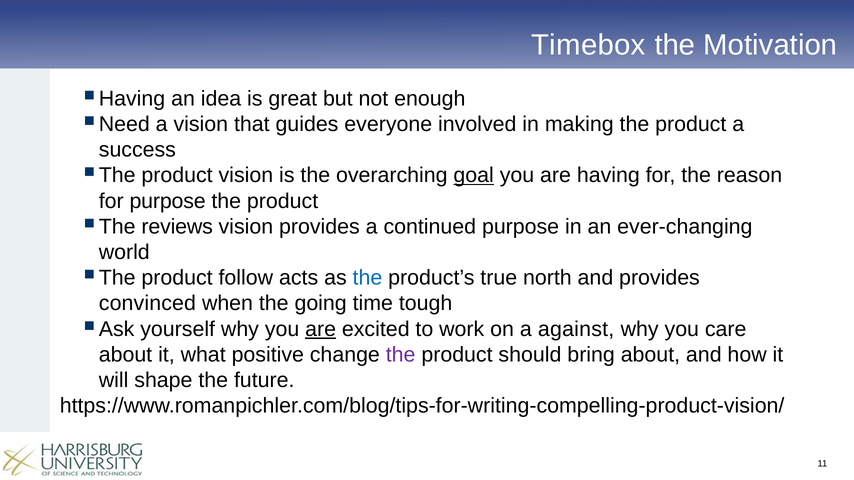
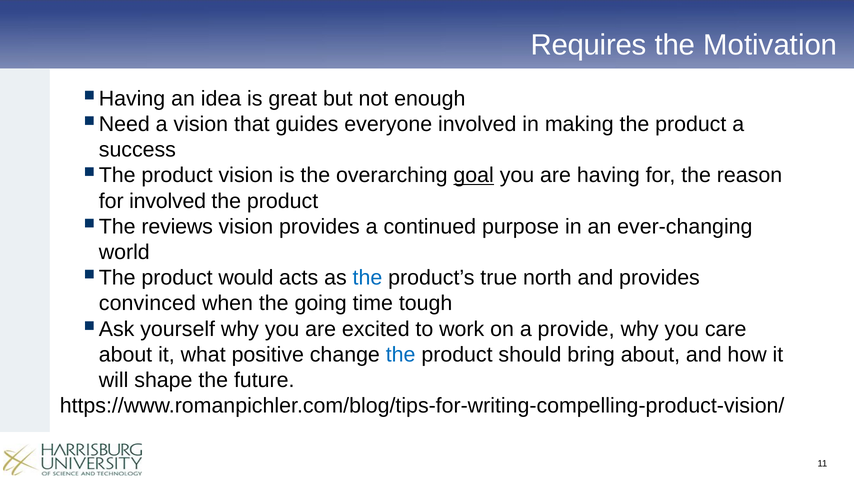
Timebox: Timebox -> Requires (589, 45)
for purpose: purpose -> involved (168, 201)
follow: follow -> would (246, 278)
are underline: present -> none (321, 329)
against: against -> provide (576, 329)
the colour: purple -> blue (401, 355)
